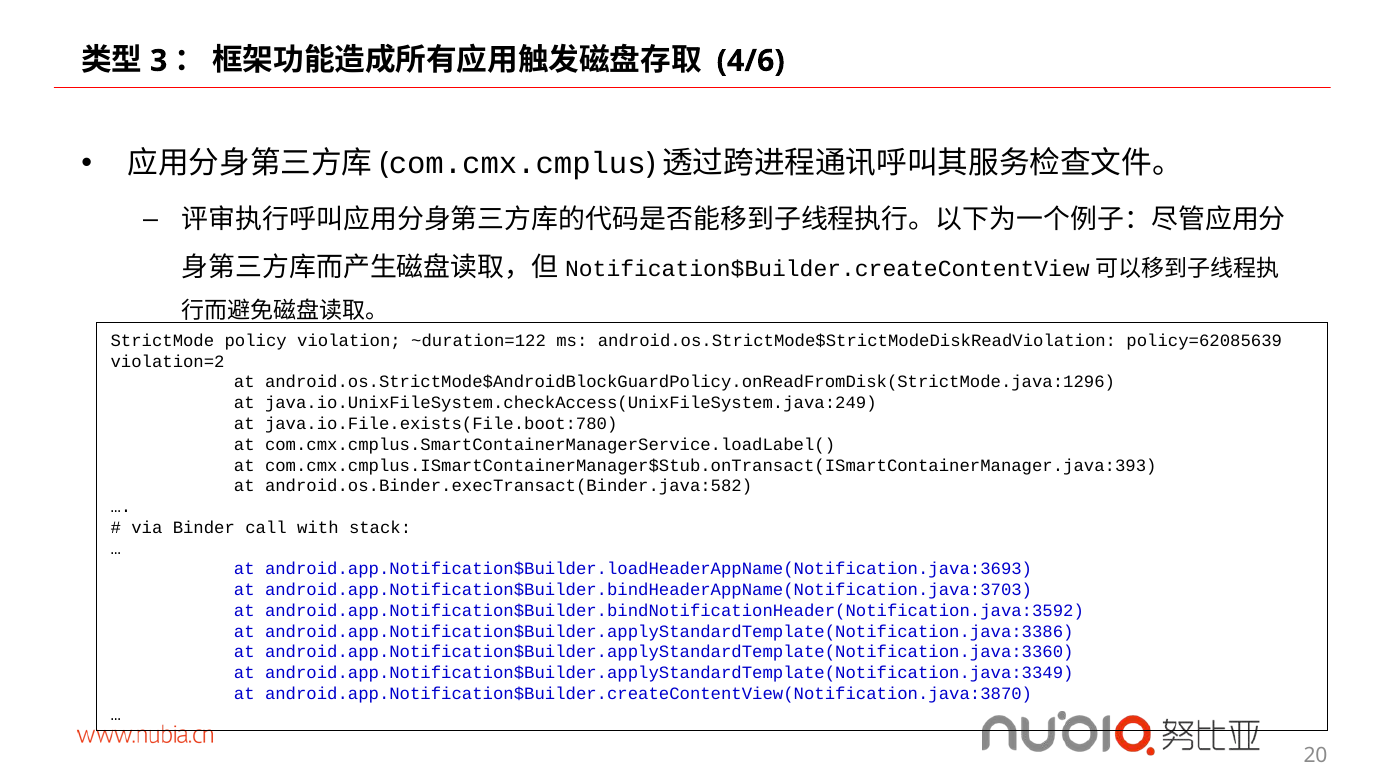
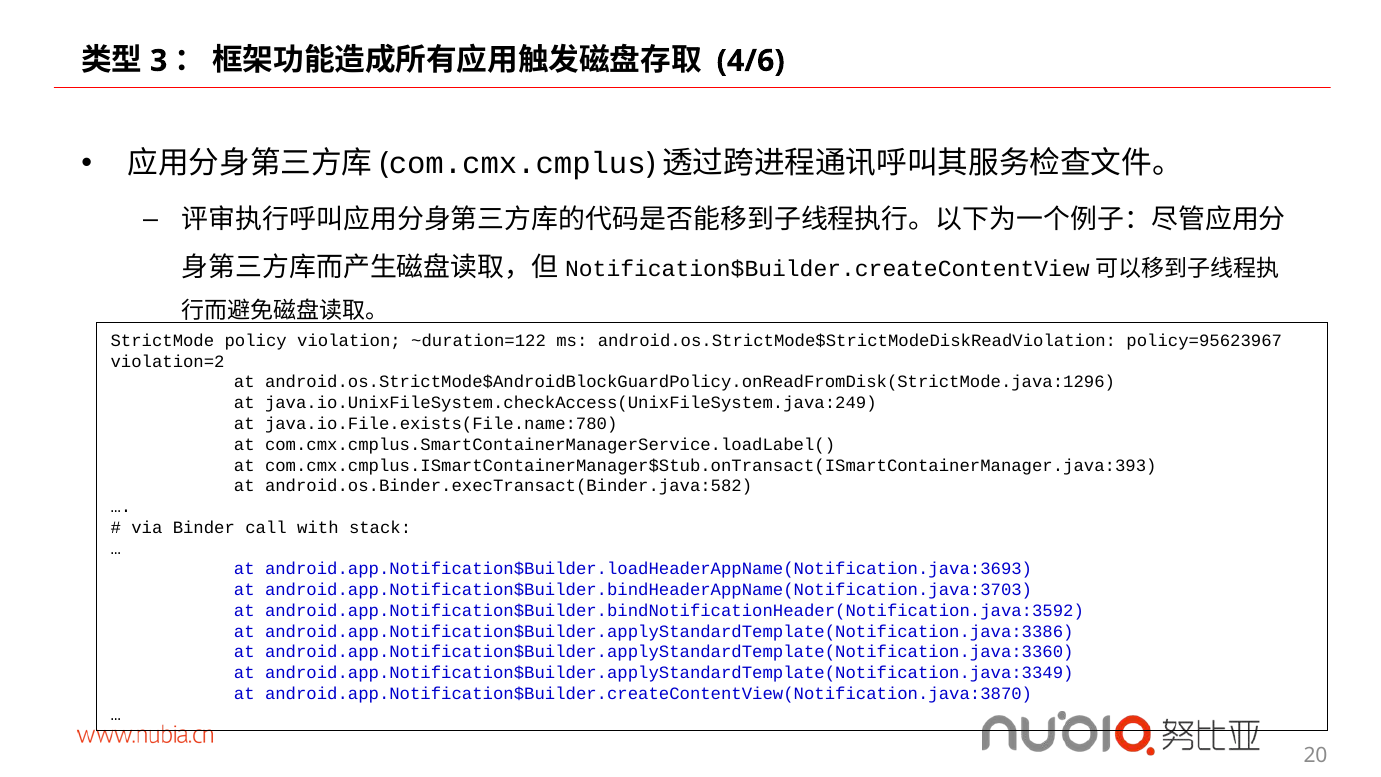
policy=62085639: policy=62085639 -> policy=95623967 (1204, 341)
java.io.File.exists(File.boot:780: java.io.File.exists(File.boot:780 -> java.io.File.exists(File.name:780 (441, 424)
